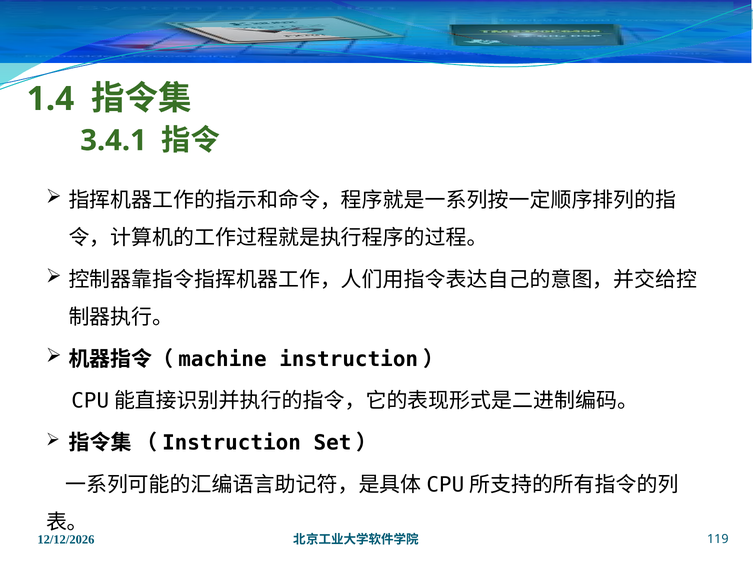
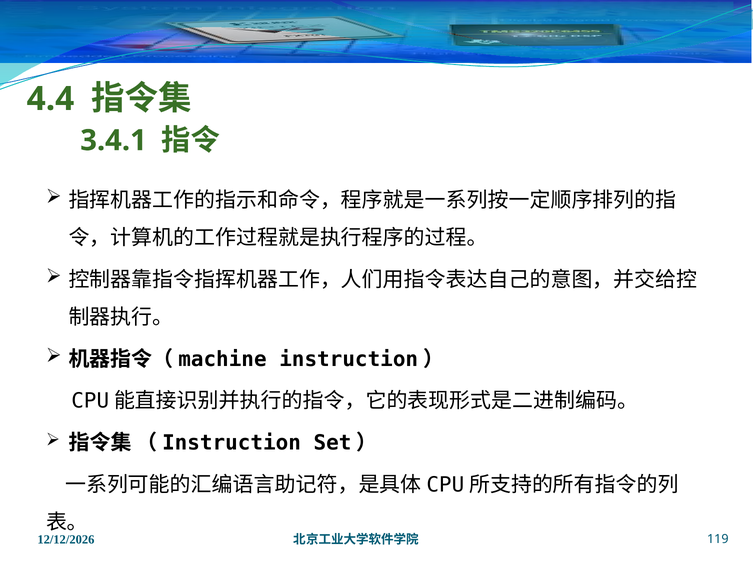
1.4: 1.4 -> 4.4 (50, 99)
